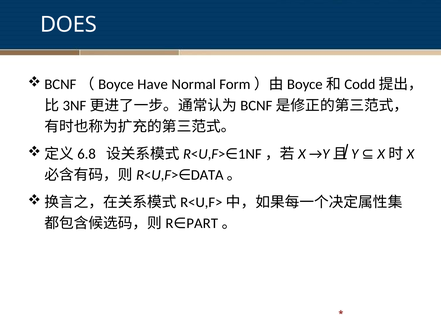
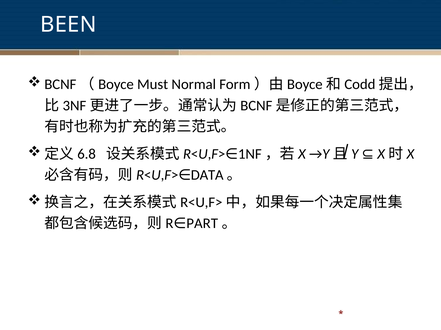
DOES: DOES -> BEEN (68, 25)
Have: Have -> Must (153, 85)
